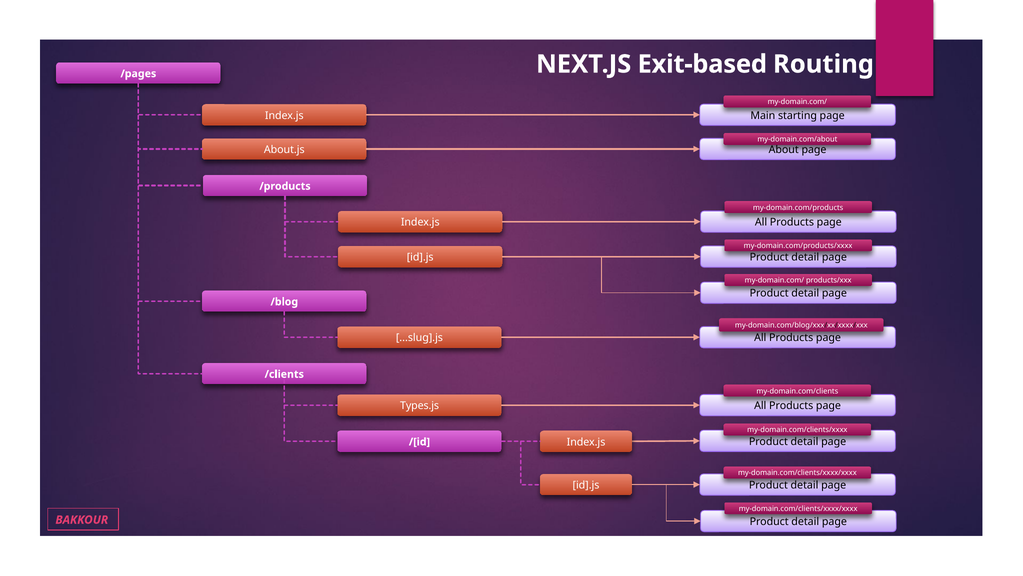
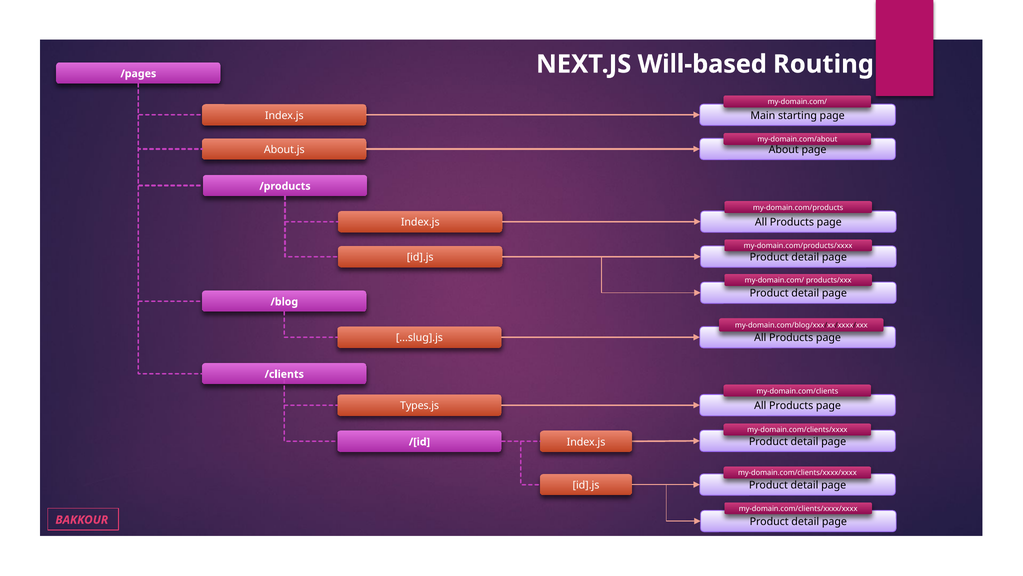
Exit-based: Exit-based -> Will-based (702, 64)
